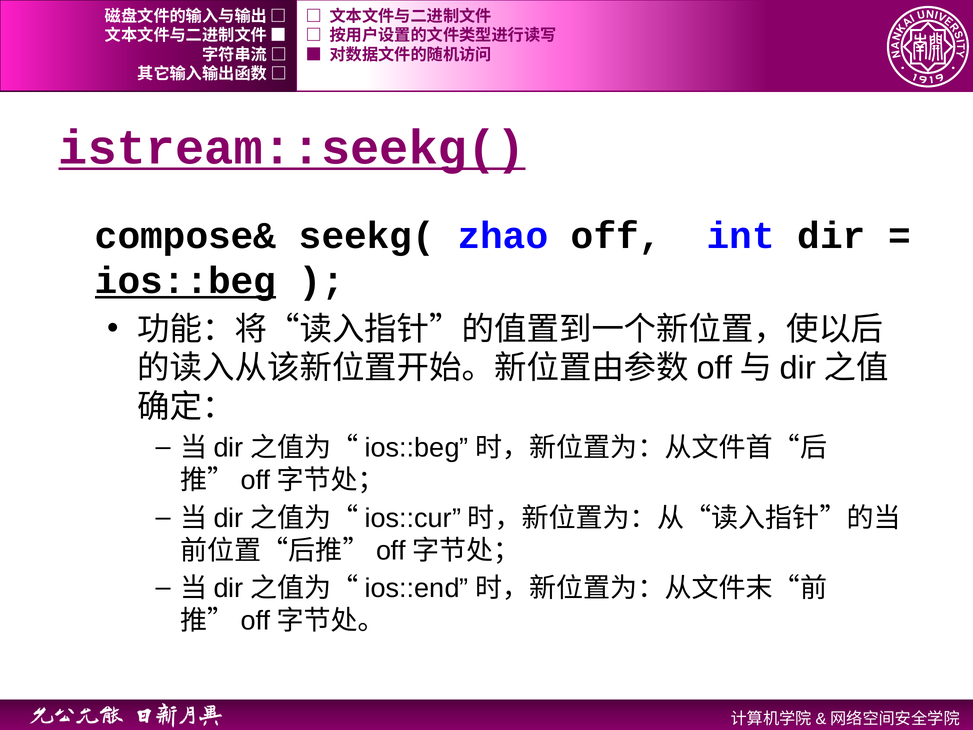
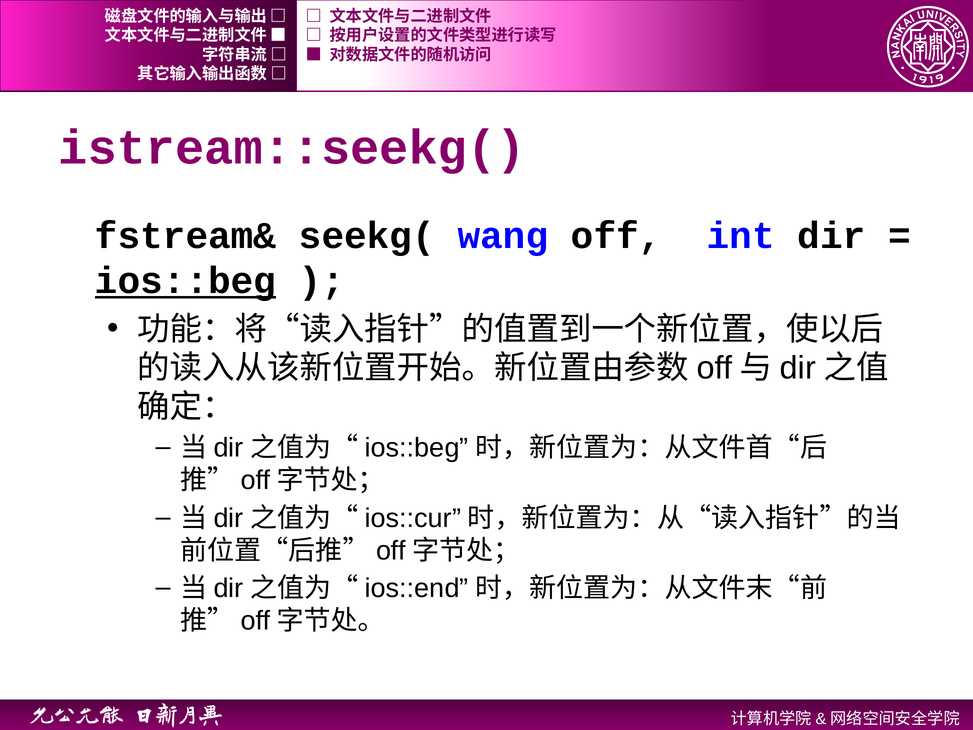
istream::seekg( underline: present -> none (292, 148)
compose&: compose& -> fstream& (186, 235)
zhao: zhao -> wang (503, 235)
